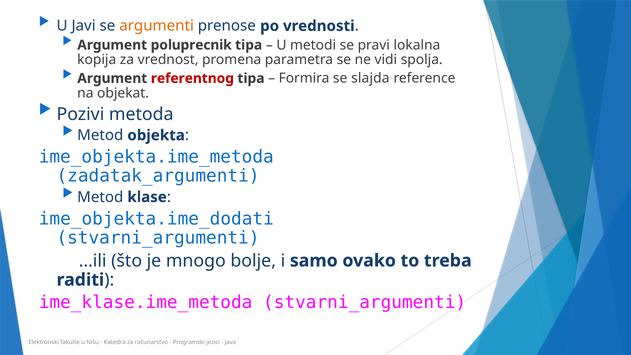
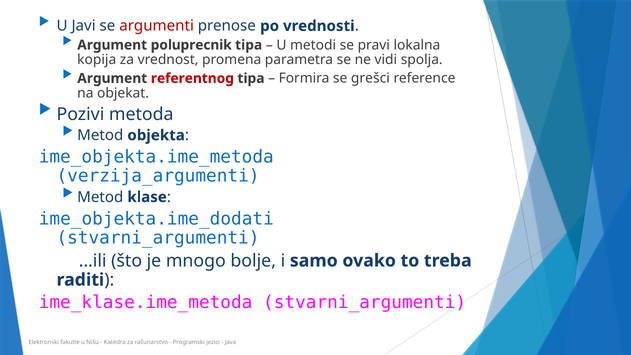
argumenti colour: orange -> red (157, 26)
slajda: slajda -> grešci (370, 78)
zadatak_argumenti: zadatak_argumenti -> verzija_argumenti (158, 176)
